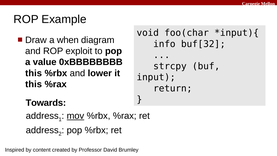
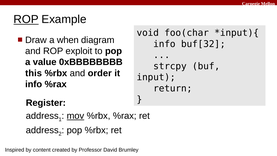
ROP underline: none -> present (26, 19)
lower: lower -> order (100, 73)
this: this -> info (34, 84)
Towards: Towards -> Register (46, 103)
